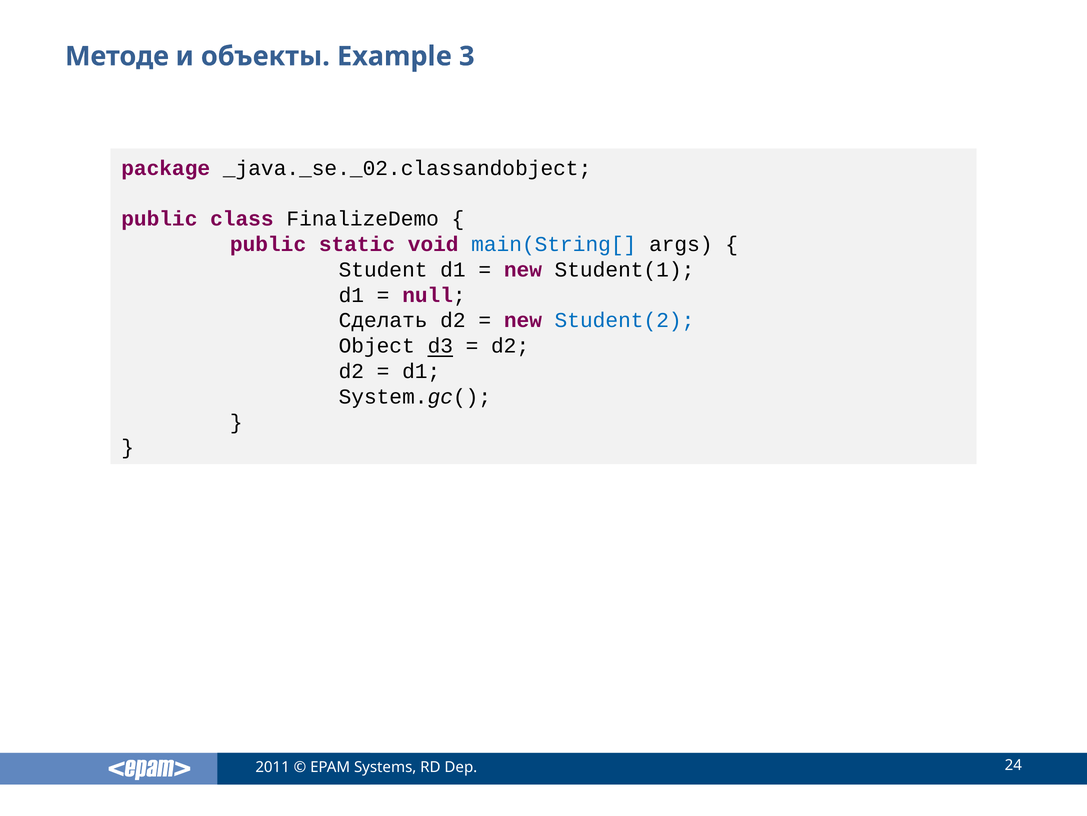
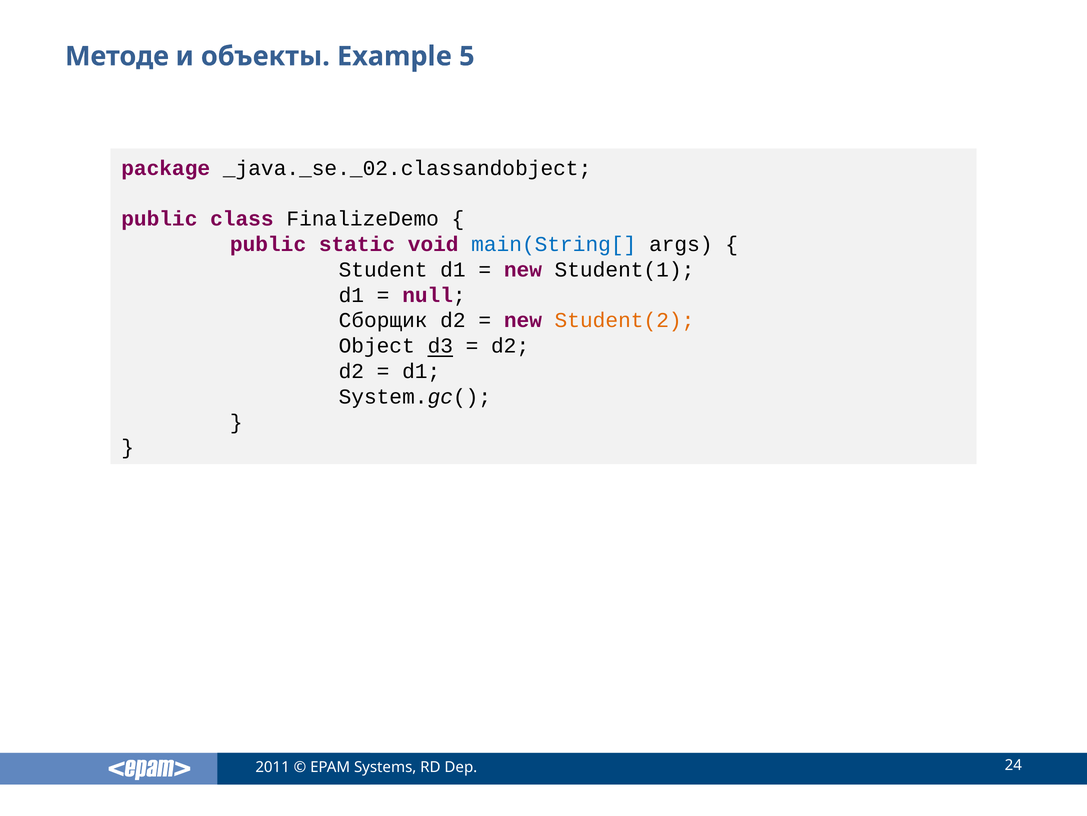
3: 3 -> 5 (467, 56)
Сделать: Сделать -> Сборщик (383, 320)
Student(2 colour: blue -> orange (624, 320)
